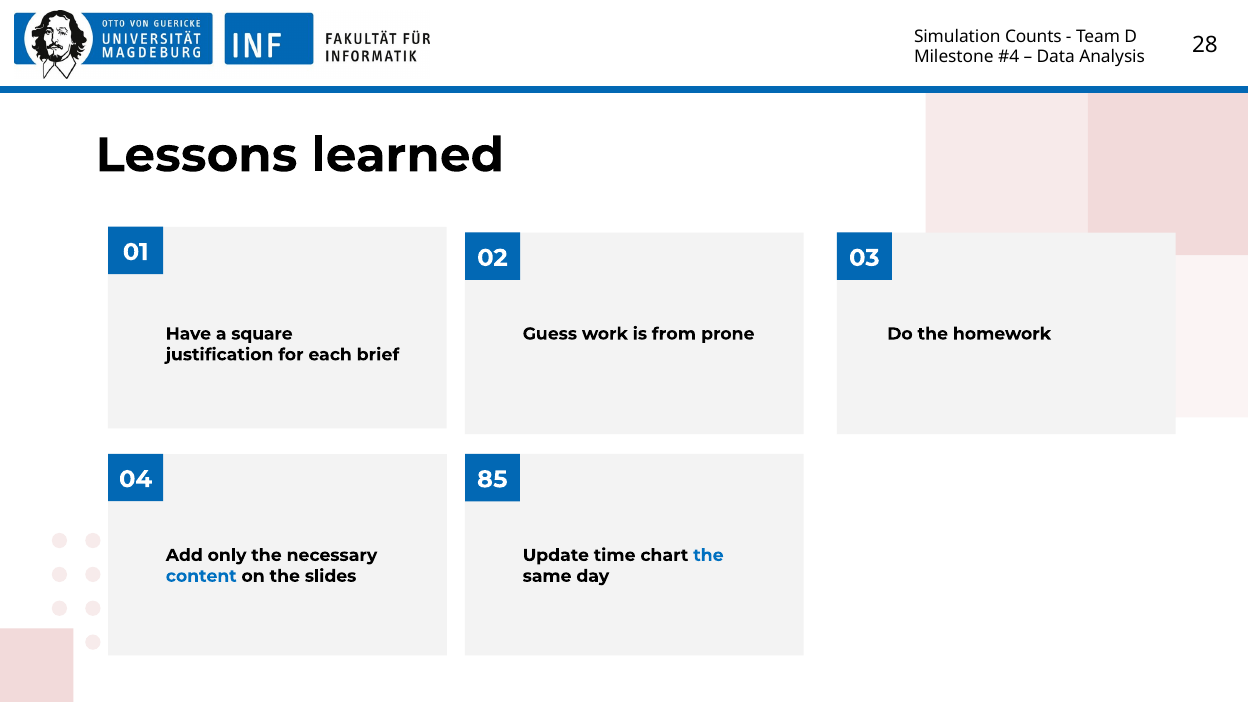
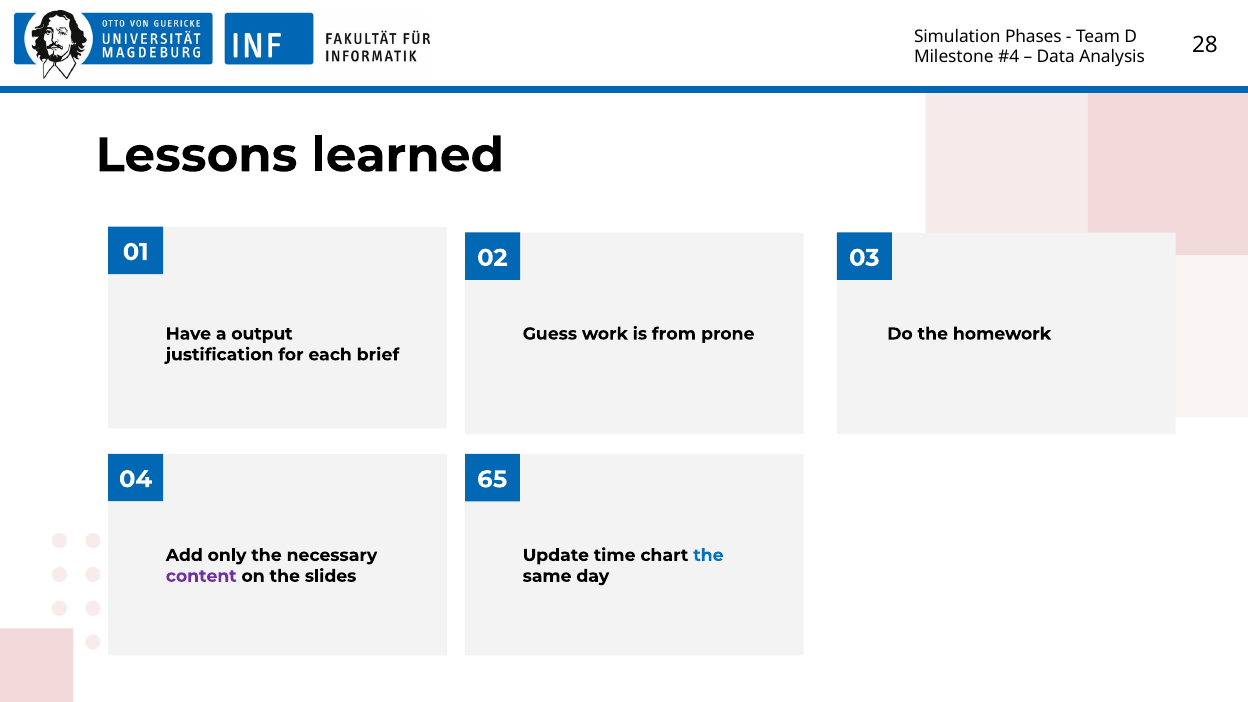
Counts: Counts -> Phases (1033, 36)
square: square -> output (262, 334)
85: 85 -> 65 (492, 479)
content colour: blue -> purple (201, 576)
